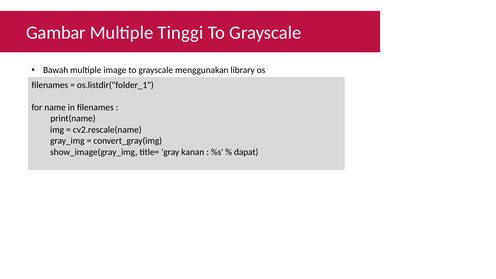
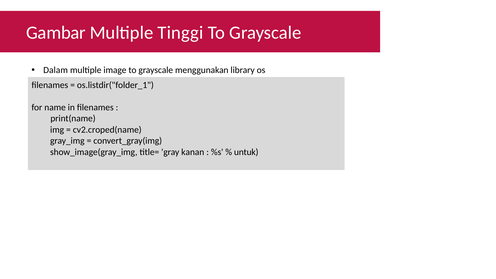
Bawah: Bawah -> Dalam (56, 70)
cv2.rescale(name: cv2.rescale(name -> cv2.croped(name (107, 130)
dapat: dapat -> untuk (246, 152)
